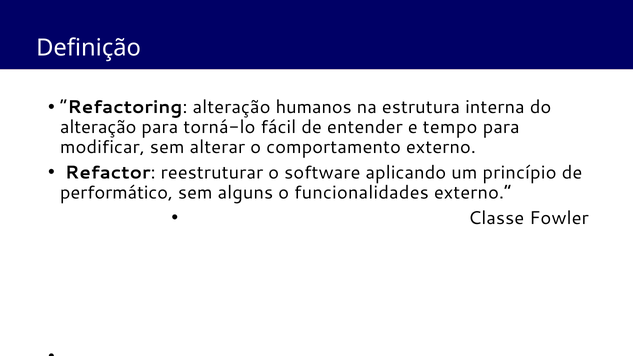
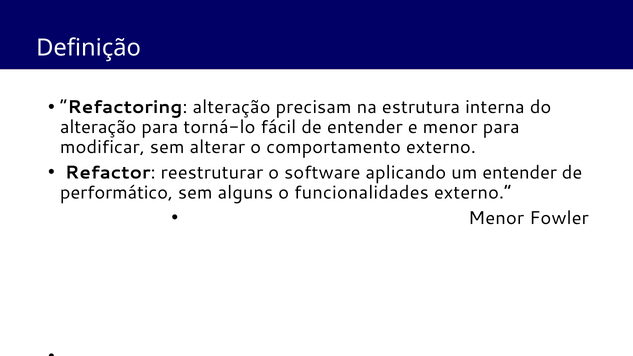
humanos: humanos -> precisam (314, 107)
e tempo: tempo -> menor (450, 127)
um princípio: princípio -> entender (520, 173)
Classe: Classe -> Menor (496, 218)
